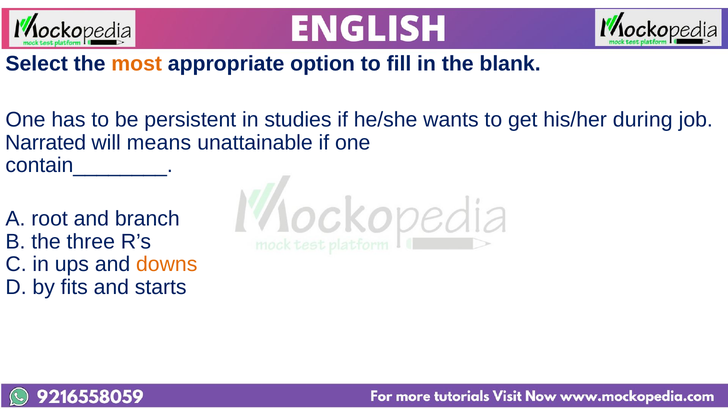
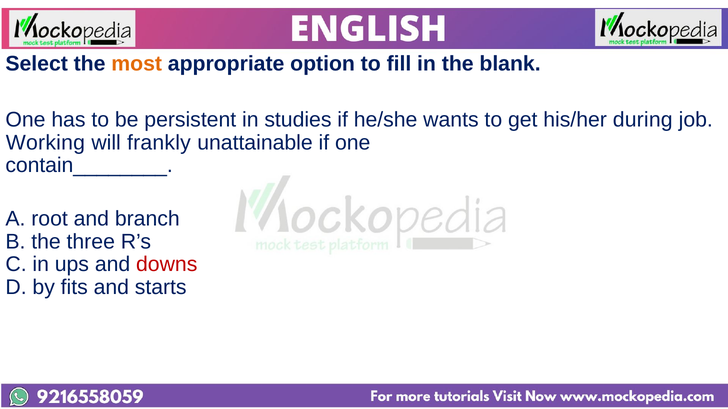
Narrated: Narrated -> Working (45, 143)
means: means -> frankly (159, 143)
downs colour: orange -> red (167, 265)
